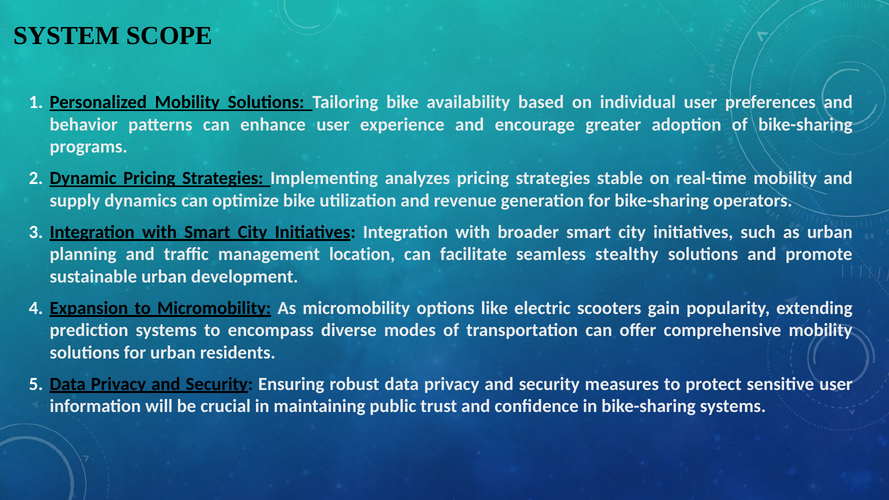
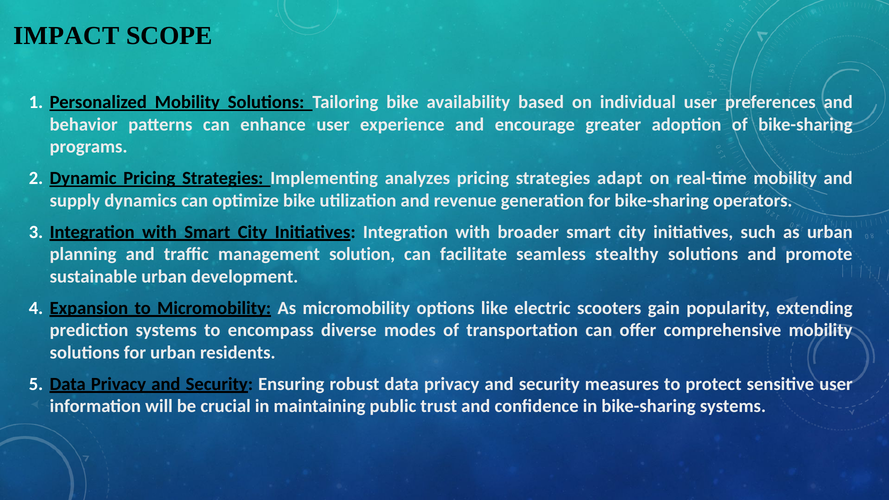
SYSTEM: SYSTEM -> IMPACT (66, 36)
stable: stable -> adapt (620, 178)
location: location -> solution (362, 254)
